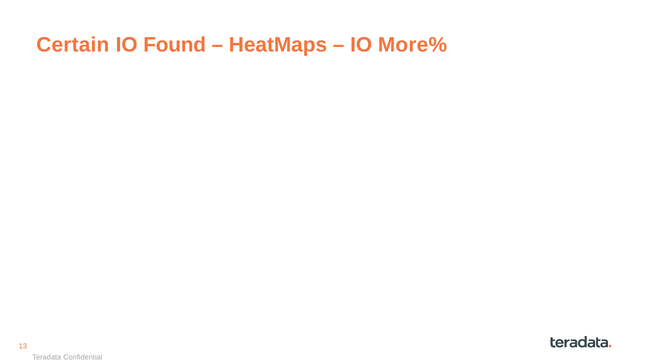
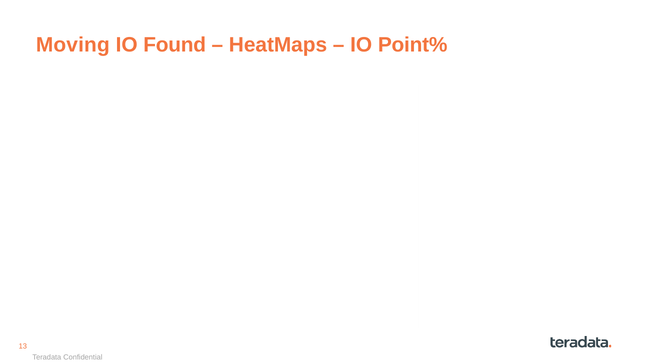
Certain: Certain -> Moving (73, 45)
More%: More% -> Point% (413, 45)
